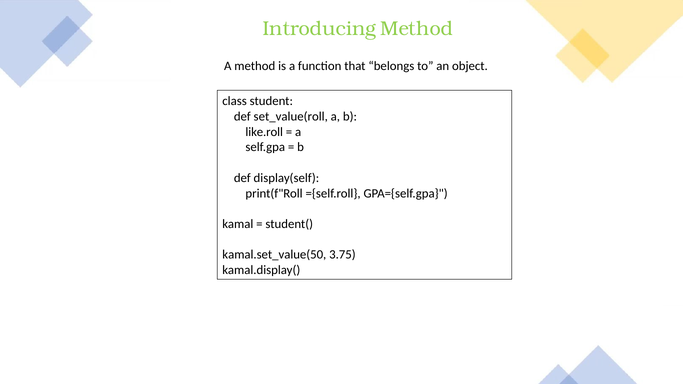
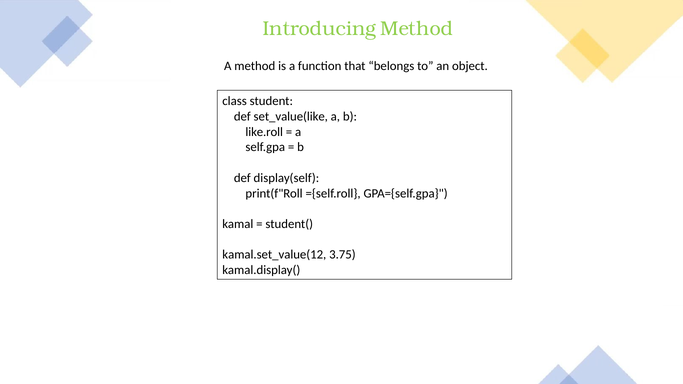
set_value(roll: set_value(roll -> set_value(like (291, 117)
kamal.set_value(50: kamal.set_value(50 -> kamal.set_value(12 (274, 255)
